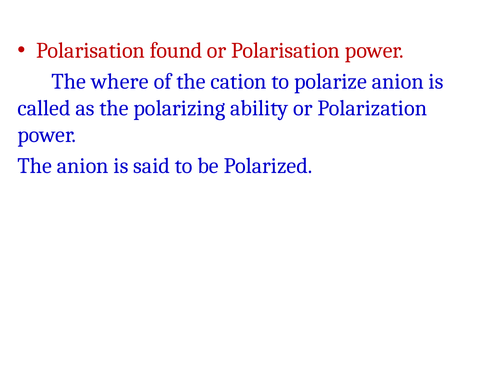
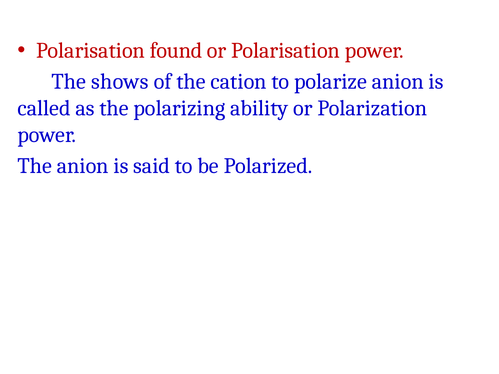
where: where -> shows (120, 82)
